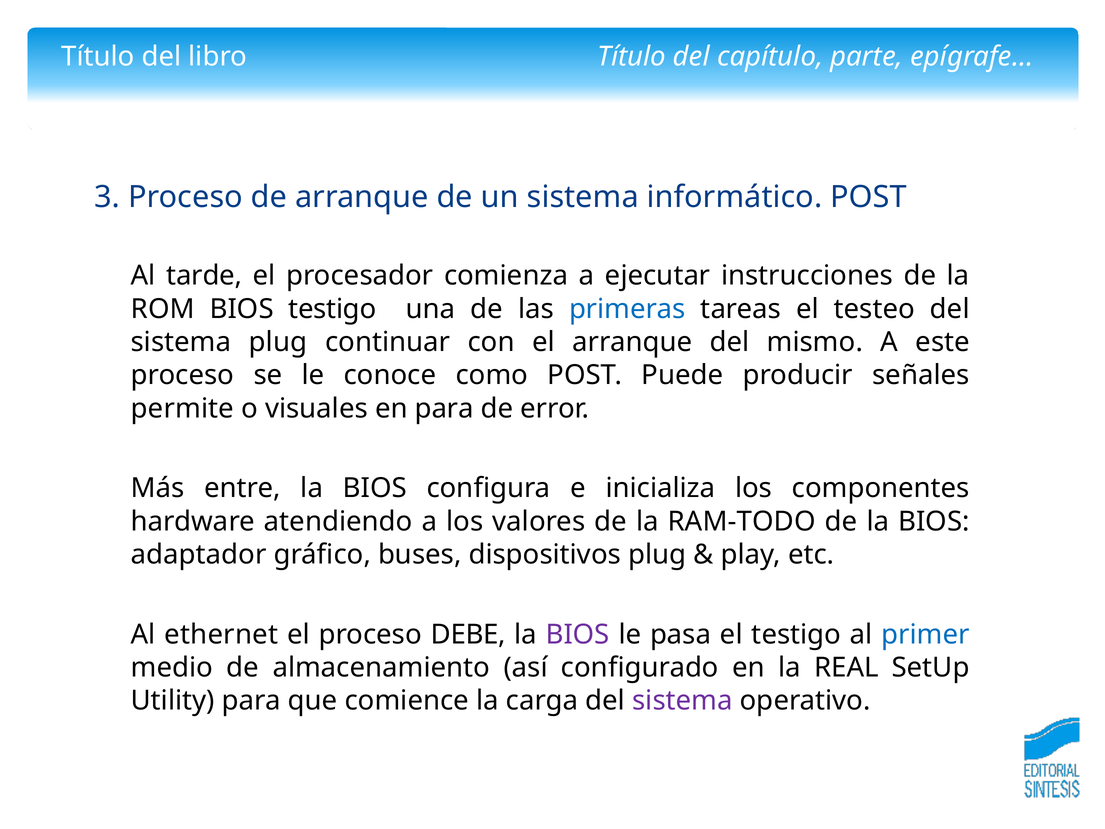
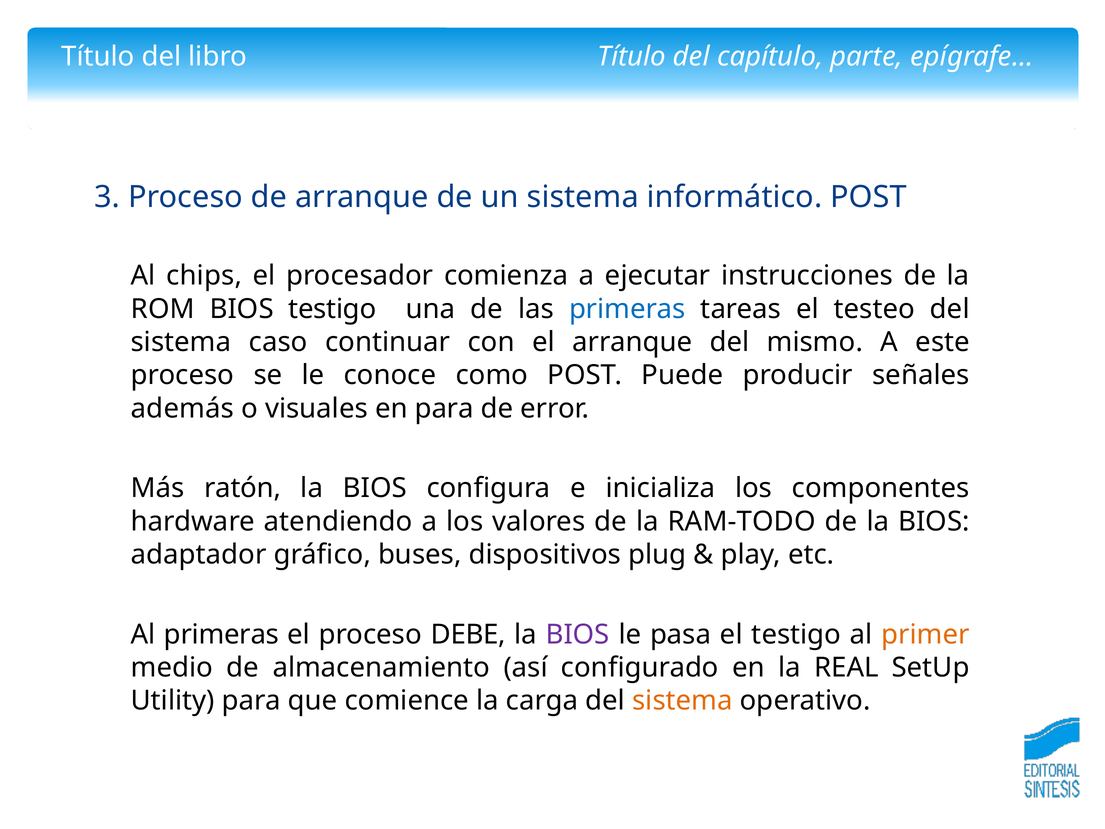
tarde: tarde -> chips (204, 276)
sistema plug: plug -> caso (278, 342)
permite: permite -> además (182, 408)
entre: entre -> ratón (243, 488)
Al ethernet: ethernet -> primeras (221, 634)
primer colour: blue -> orange (926, 634)
sistema colour: purple -> orange (682, 701)
